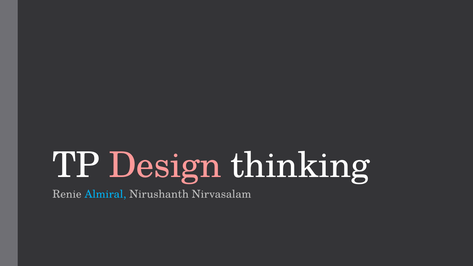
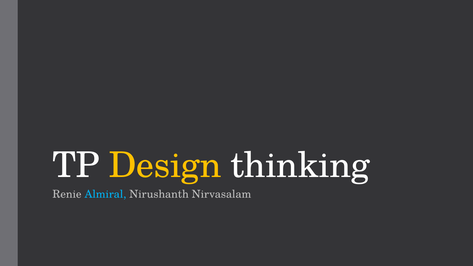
Design colour: pink -> yellow (165, 166)
